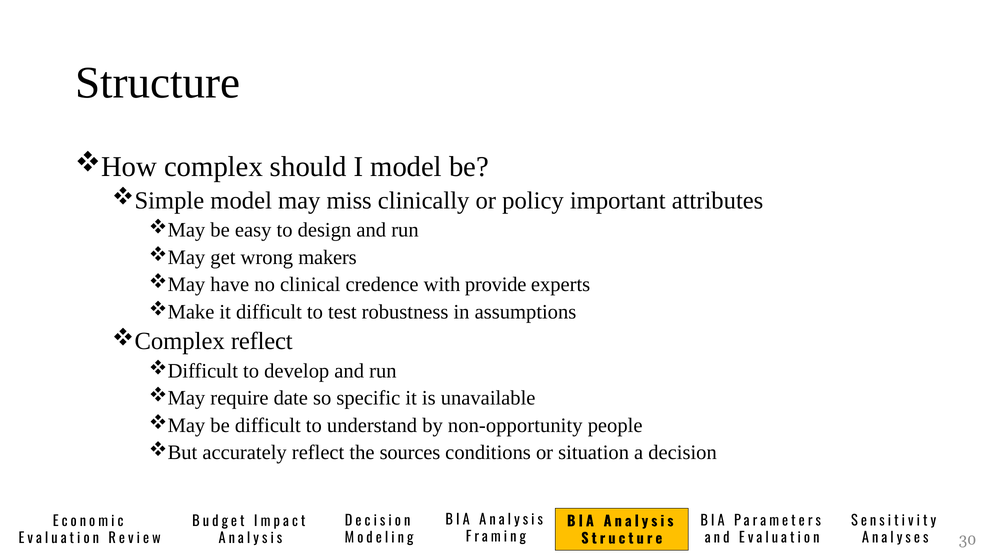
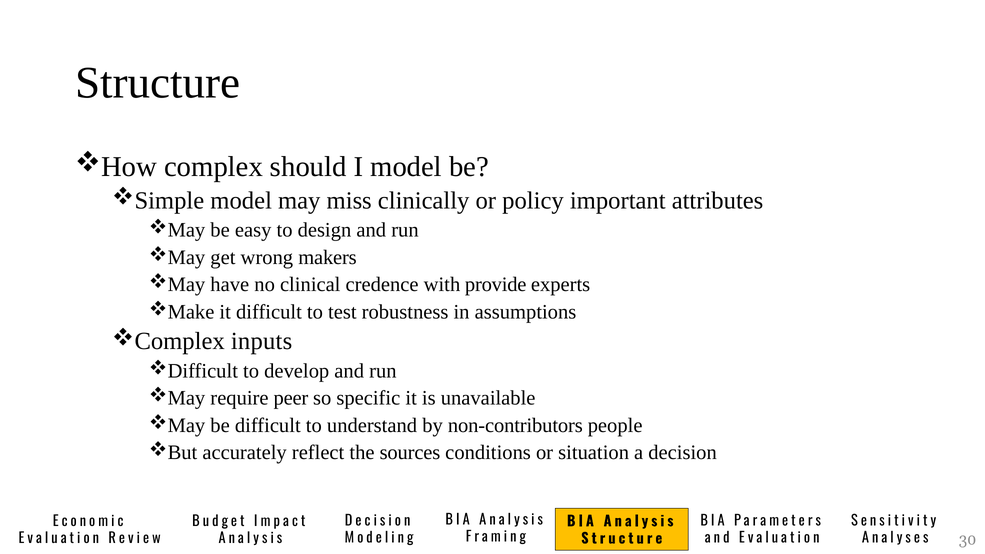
reflect: reflect -> inputs (262, 341)
date: date -> peer (291, 398)
non-opportunity: non-opportunity -> non-contributors (515, 425)
